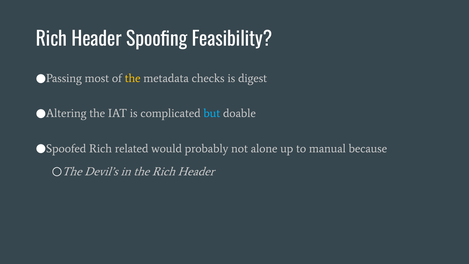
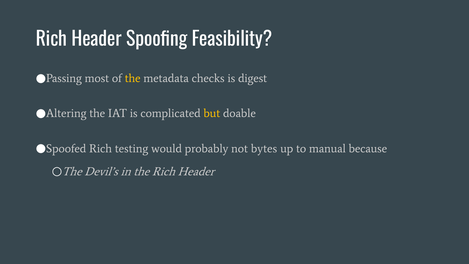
but colour: light blue -> yellow (212, 113)
related: related -> testing (132, 148)
alone: alone -> bytes (264, 148)
